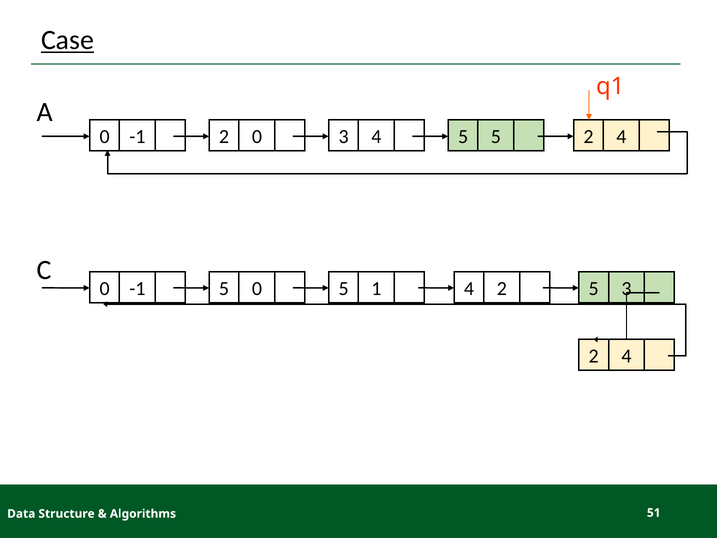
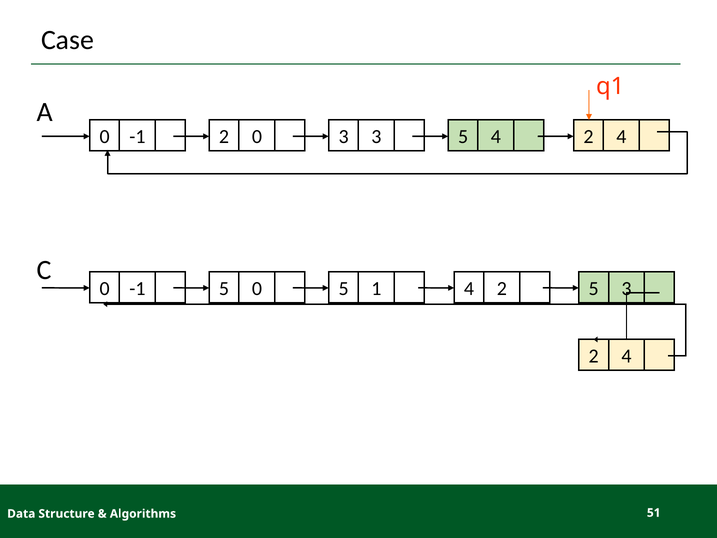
Case underline: present -> none (67, 40)
4: 4 -> 3 (376, 137)
5: 5 -> 4 (496, 137)
